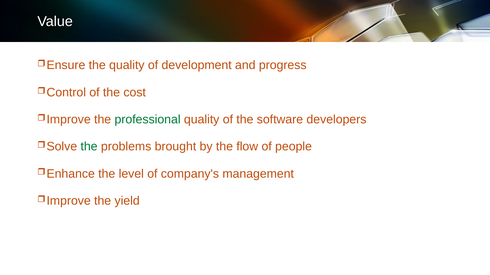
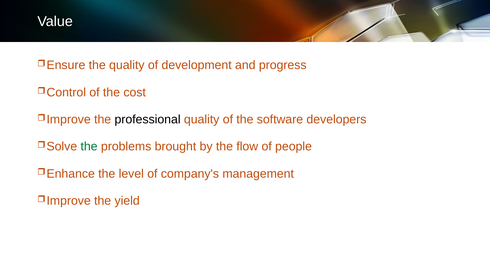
professional colour: green -> black (148, 120)
